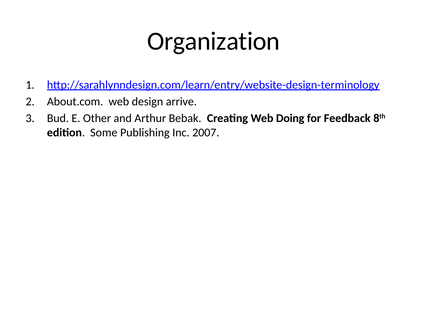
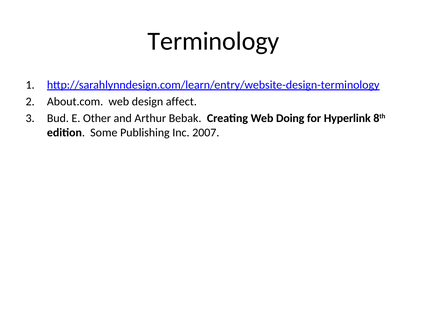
Organization: Organization -> Terminology (213, 41)
arrive: arrive -> affect (181, 102)
Feedback: Feedback -> Hyperlink (347, 118)
